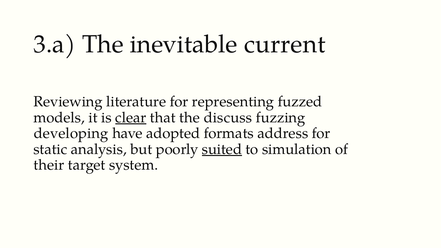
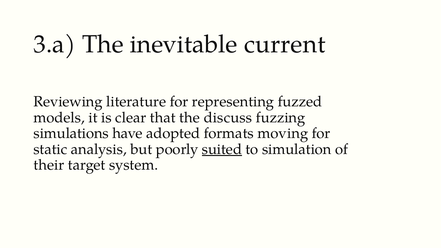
clear underline: present -> none (131, 118)
developing: developing -> simulations (71, 133)
address: address -> moving (283, 133)
